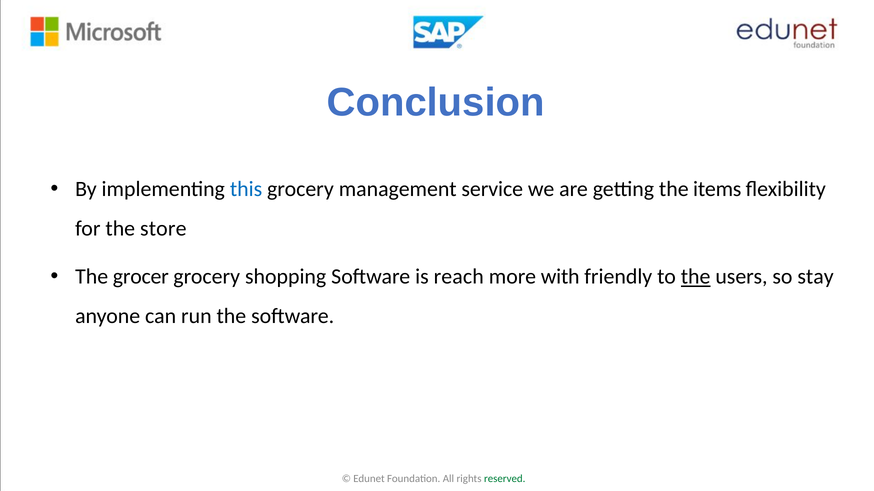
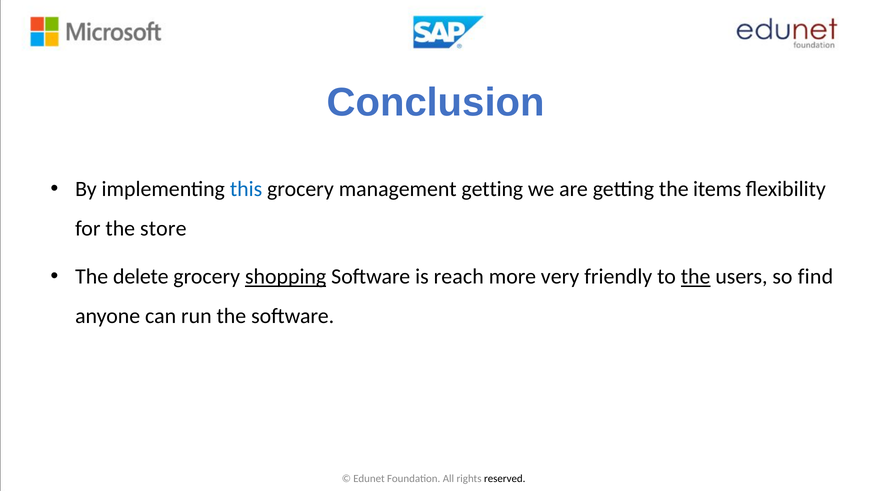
management service: service -> getting (492, 189)
grocer: grocer -> delete (141, 277)
shopping underline: none -> present (286, 277)
with: with -> very (560, 277)
stay: stay -> find (815, 277)
reserved colour: green -> black (505, 479)
